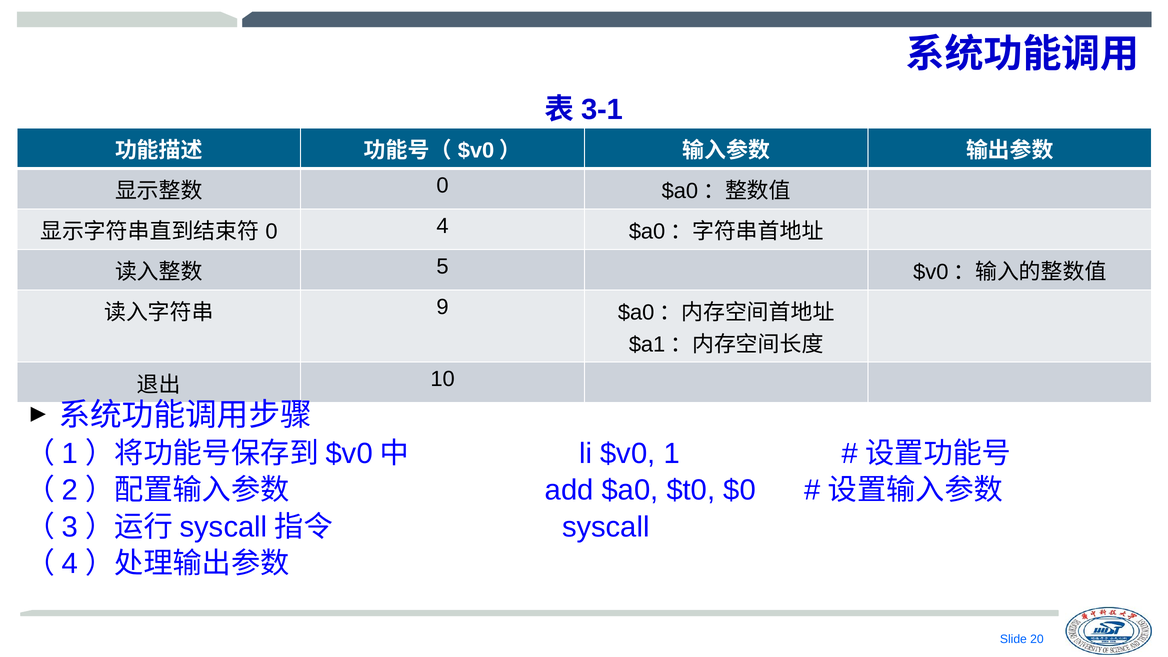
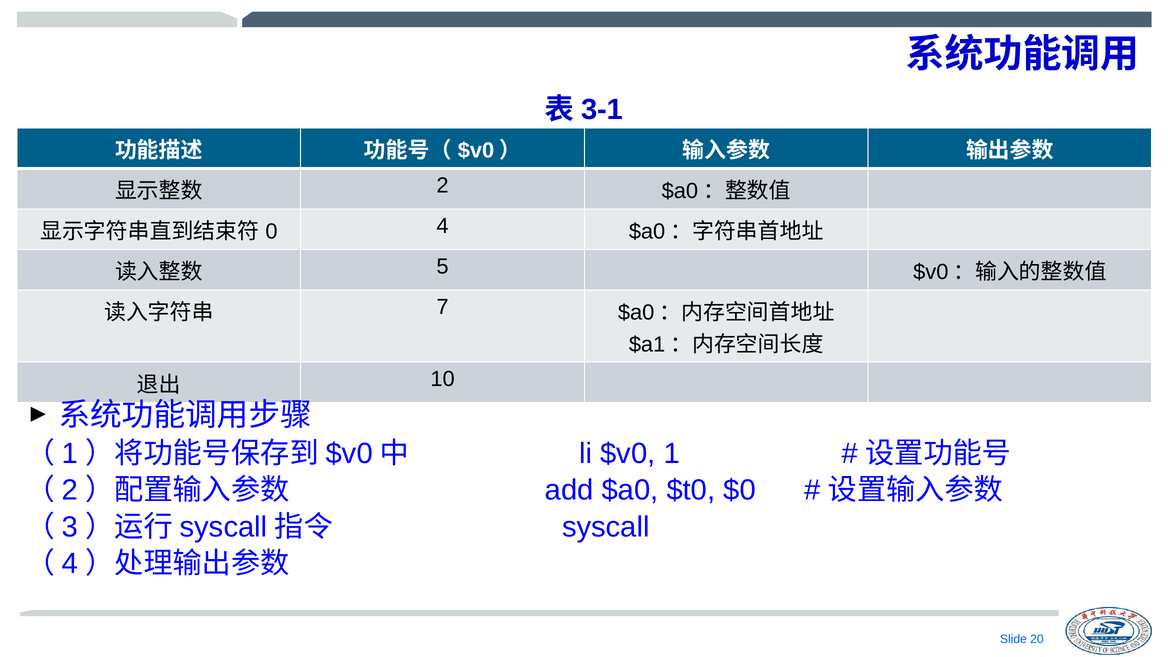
0: 0 -> 2 (443, 186)
9: 9 -> 7 (443, 307)
